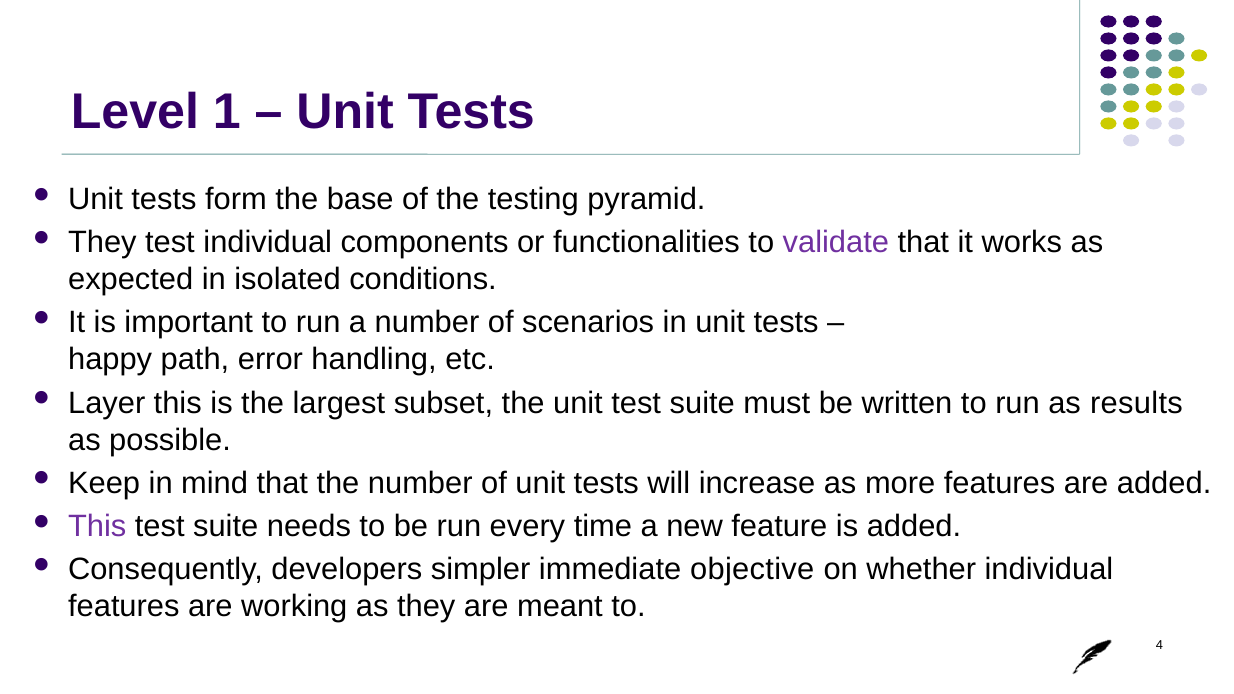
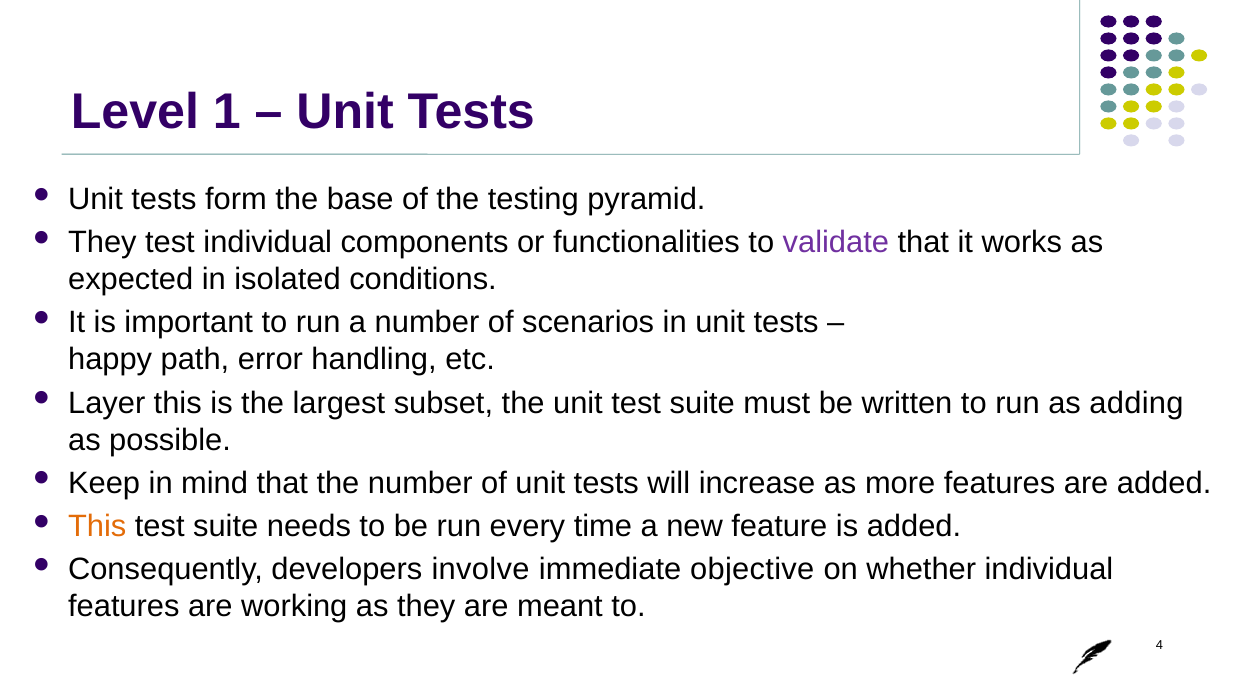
results: results -> adding (1136, 403)
This colour: purple -> orange (97, 526)
simpler: simpler -> involve (481, 569)
